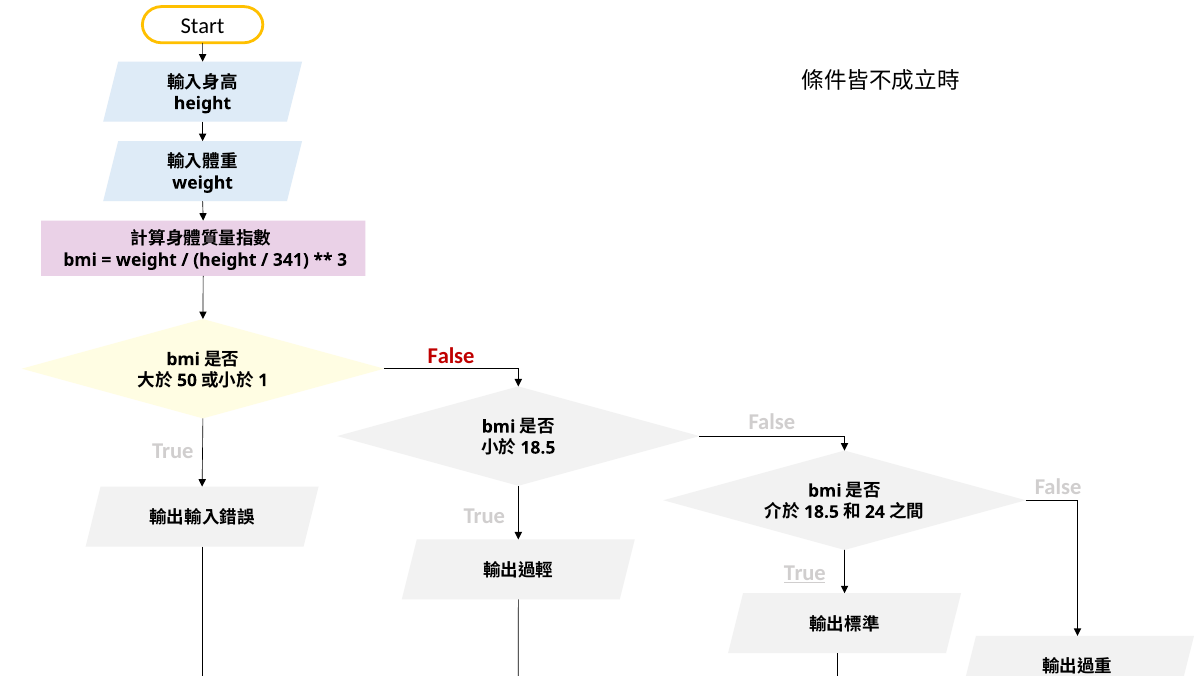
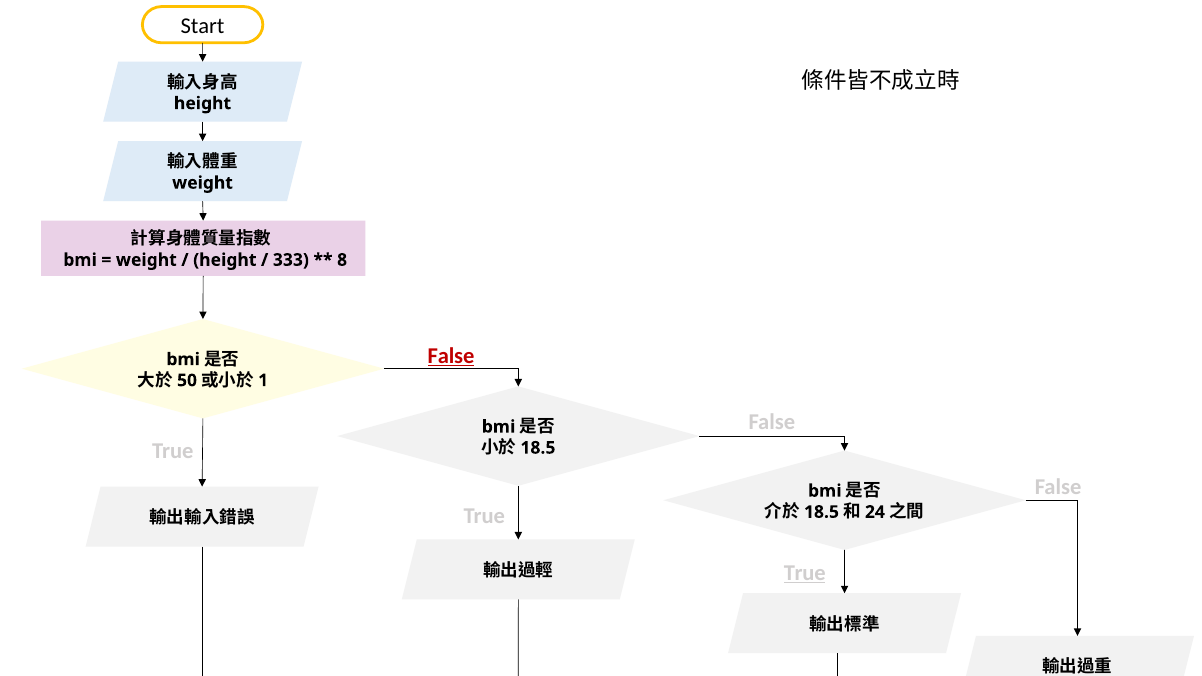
341: 341 -> 333 (291, 260)
3: 3 -> 8 (342, 260)
False underline: none -> present (451, 356)
